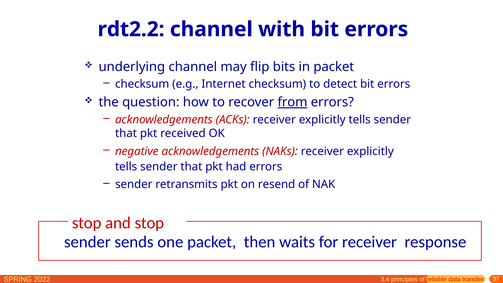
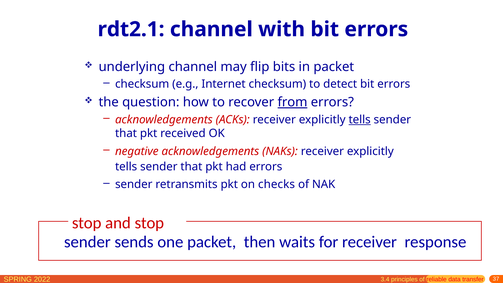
rdt2.2: rdt2.2 -> rdt2.1 (131, 29)
tells underline: none -> present (360, 120)
resend: resend -> checks (277, 184)
